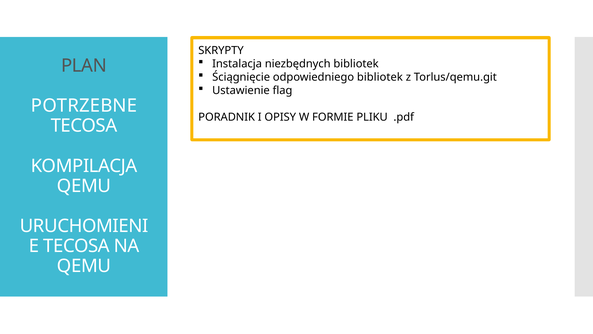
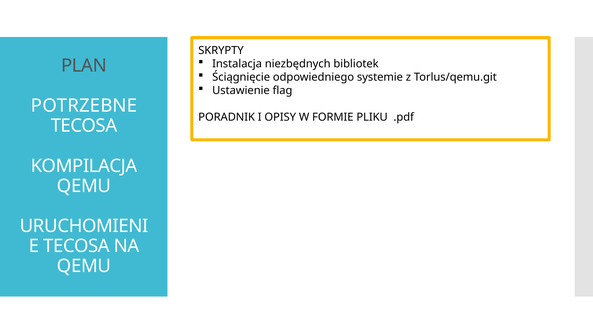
odpowiedniego bibliotek: bibliotek -> systemie (380, 77)
